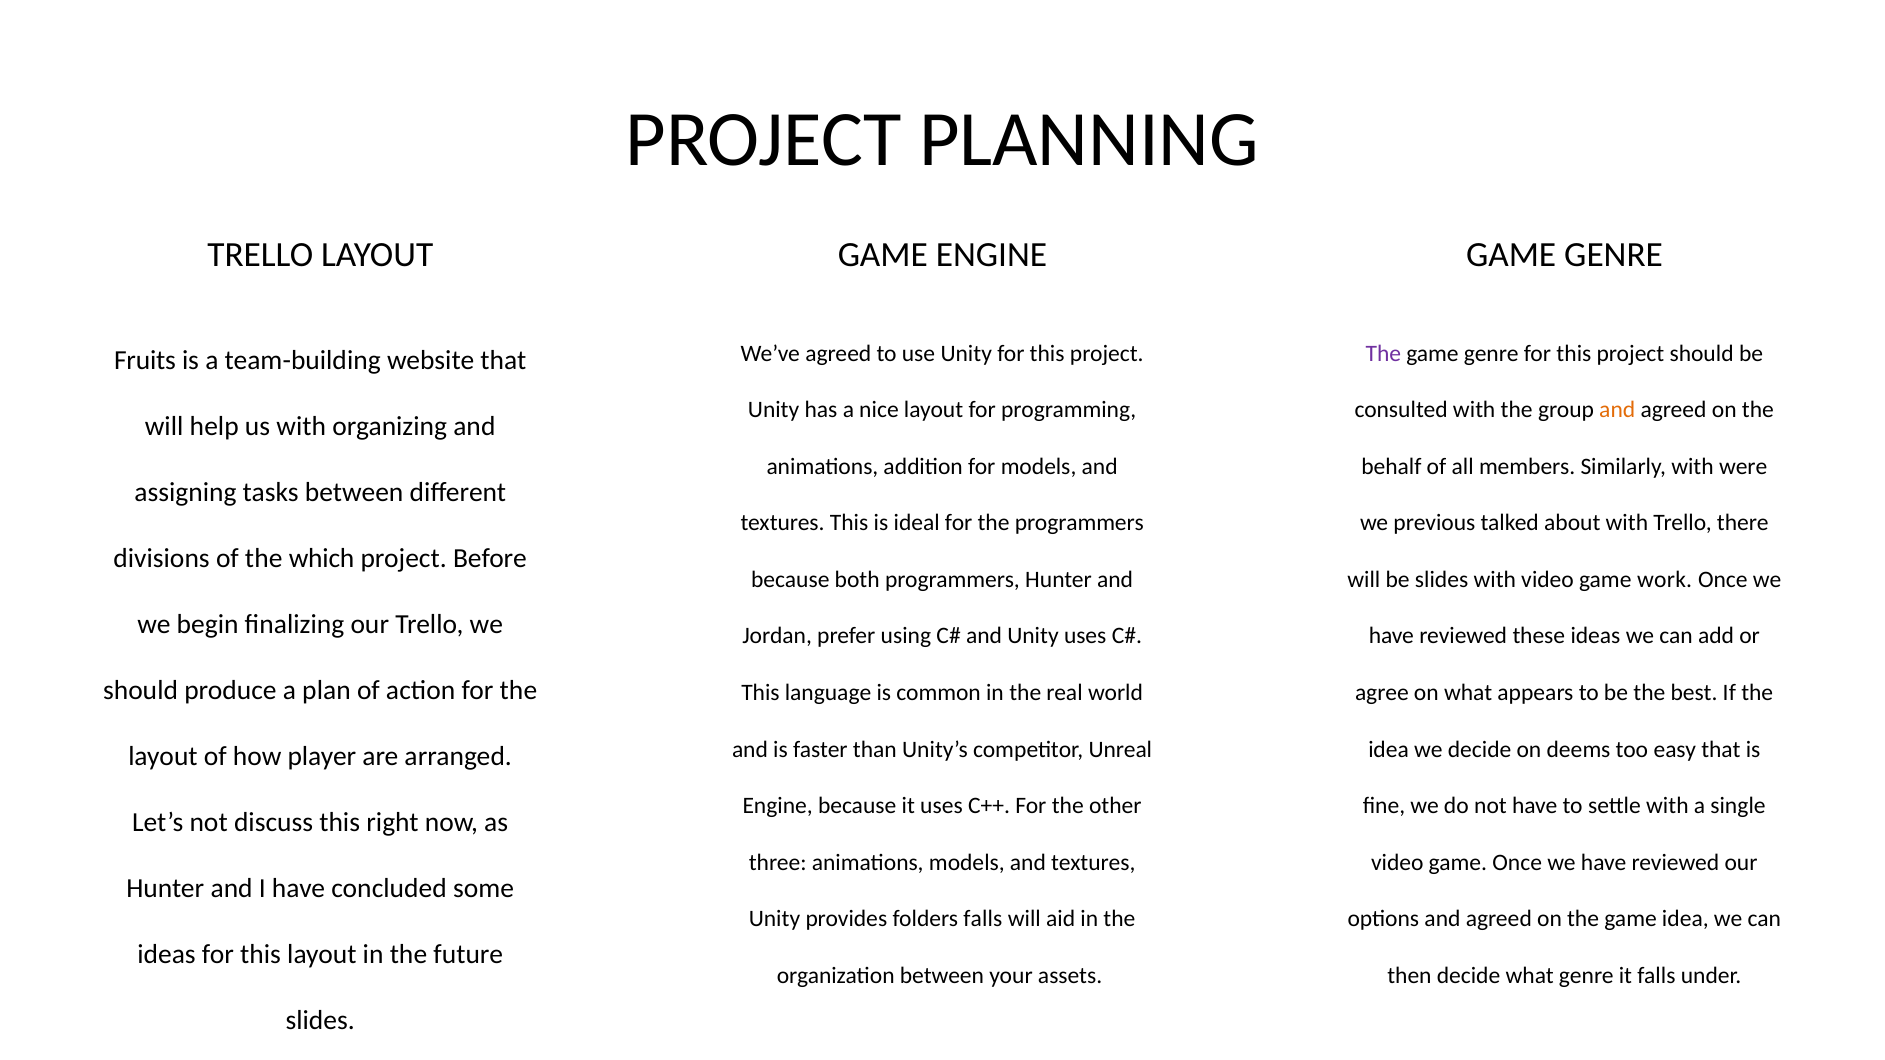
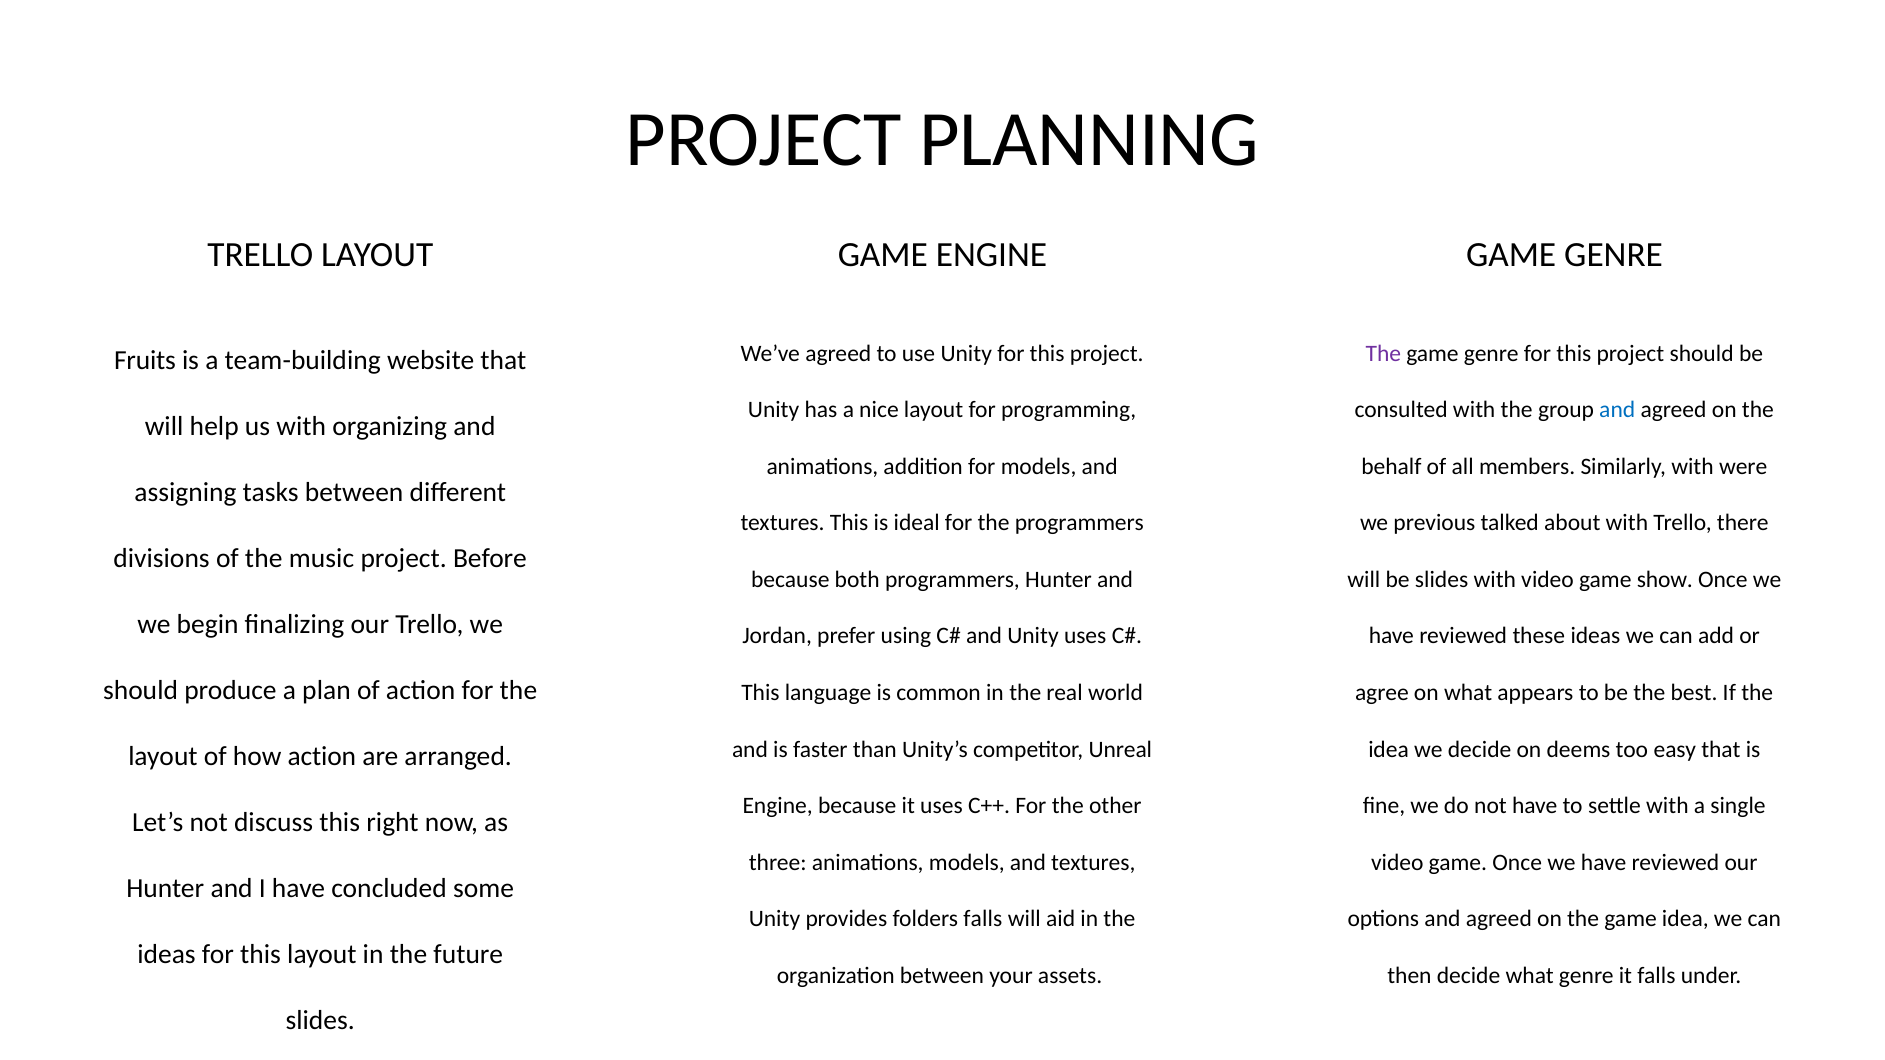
and colour: orange -> blue (1617, 410)
which: which -> music (321, 559)
work: work -> show (1665, 580)
how player: player -> action (322, 757)
